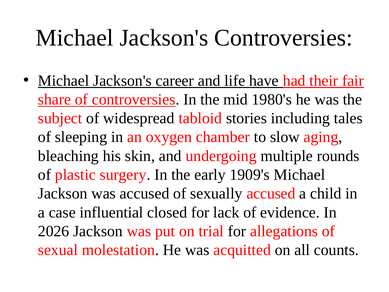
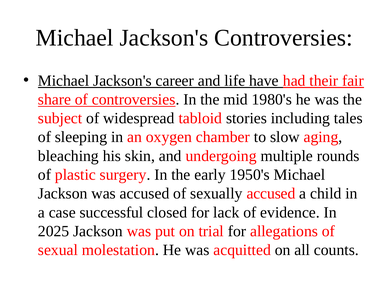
1909's: 1909's -> 1950's (250, 175)
influential: influential -> successful (111, 212)
2026: 2026 -> 2025 (54, 231)
